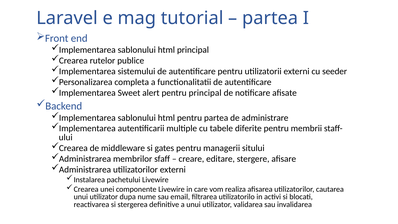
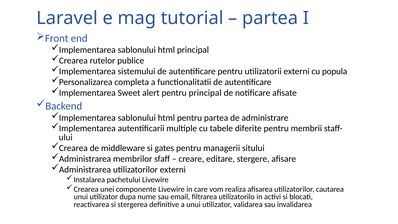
seeder: seeder -> popula (335, 71)
